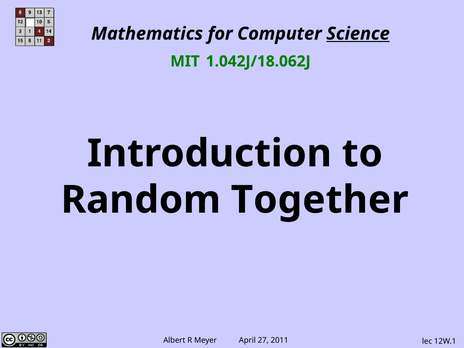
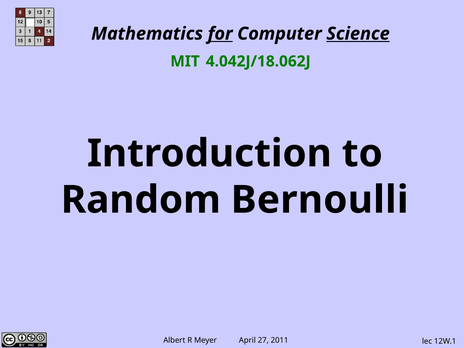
for underline: none -> present (220, 34)
1.042J/18.062J: 1.042J/18.062J -> 4.042J/18.062J (258, 61)
Together: Together -> Bernoulli (320, 200)
